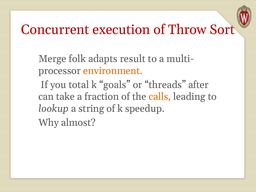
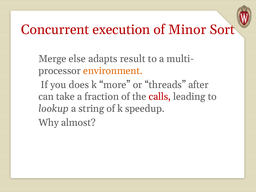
Throw: Throw -> Minor (187, 30)
folk: folk -> else (77, 59)
total: total -> does (79, 85)
goals: goals -> more (115, 85)
calls colour: orange -> red (160, 97)
